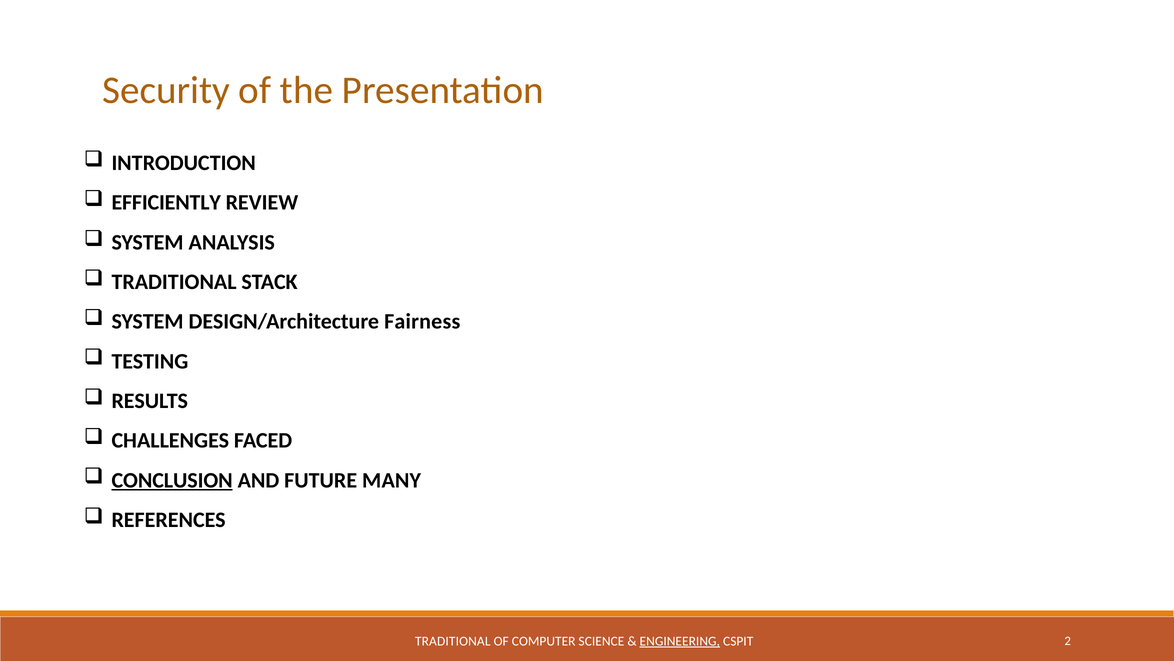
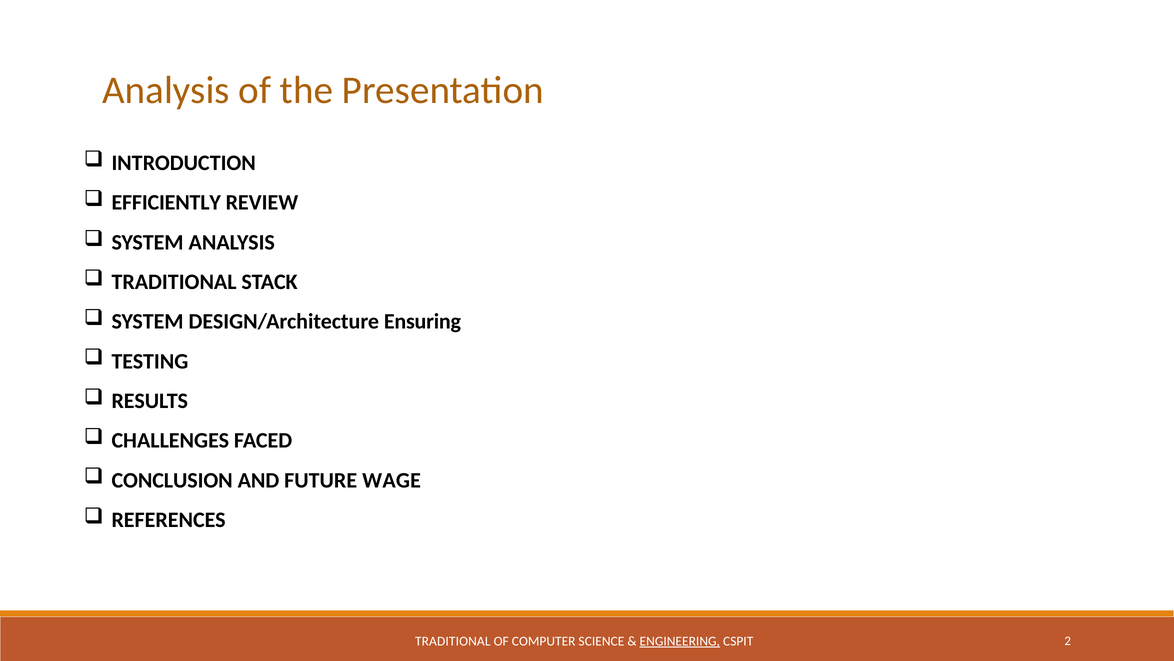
Security: Security -> Analysis (166, 90)
Fairness: Fairness -> Ensuring (422, 321)
CONCLUSION underline: present -> none (172, 480)
MANY: MANY -> WAGE (392, 480)
